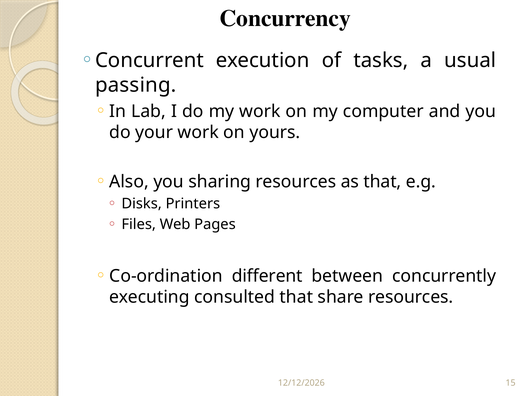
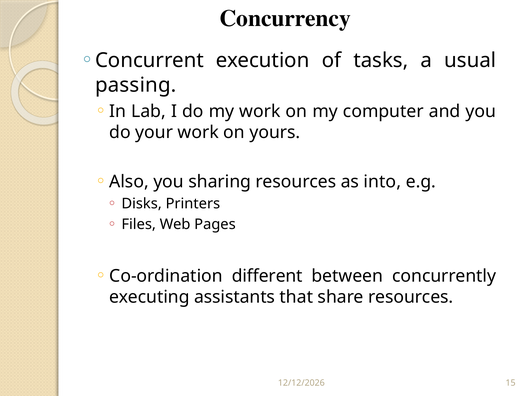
as that: that -> into (382, 182)
consulted: consulted -> assistants (235, 297)
